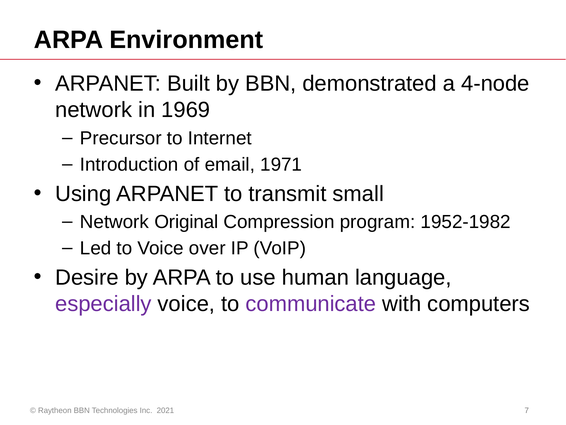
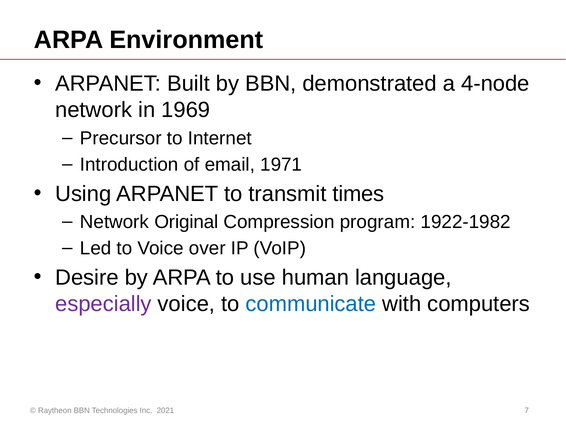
small: small -> times (358, 194)
1952-1982: 1952-1982 -> 1922-1982 (466, 222)
communicate colour: purple -> blue (311, 304)
